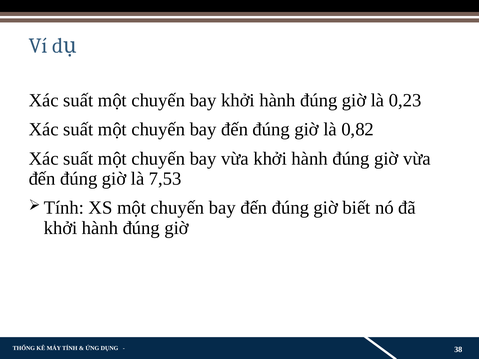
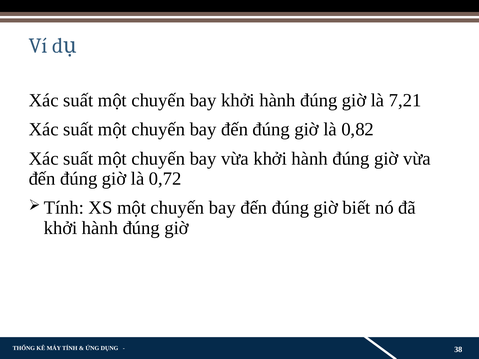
0,23: 0,23 -> 7,21 (405, 100)
7,53: 7,53 -> 0,72 (165, 179)
